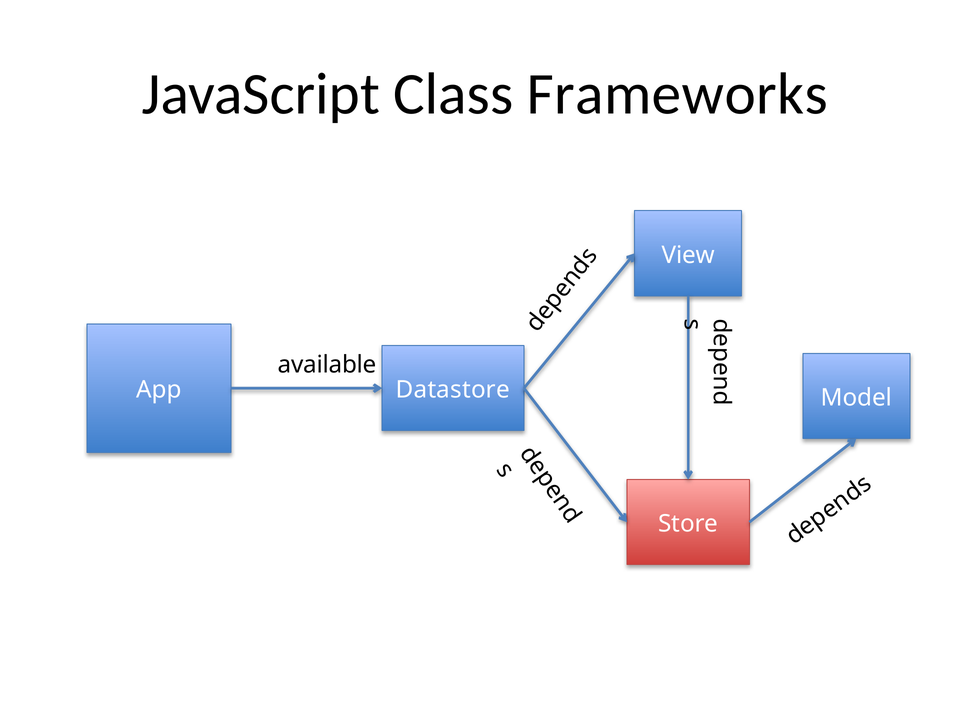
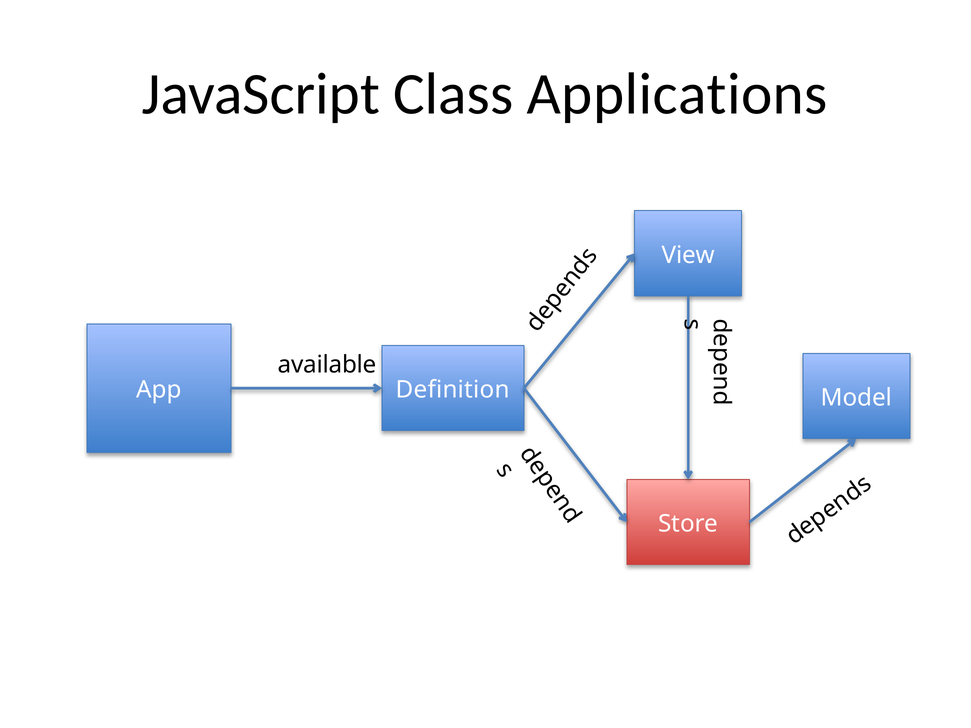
Frameworks: Frameworks -> Applications (677, 94)
Datastore: Datastore -> Definition (453, 390)
